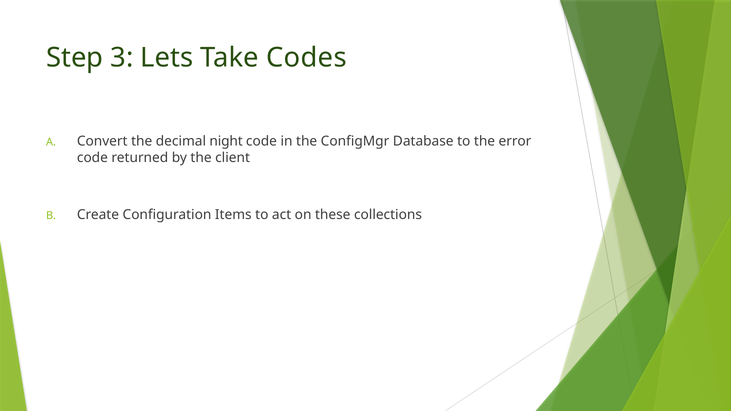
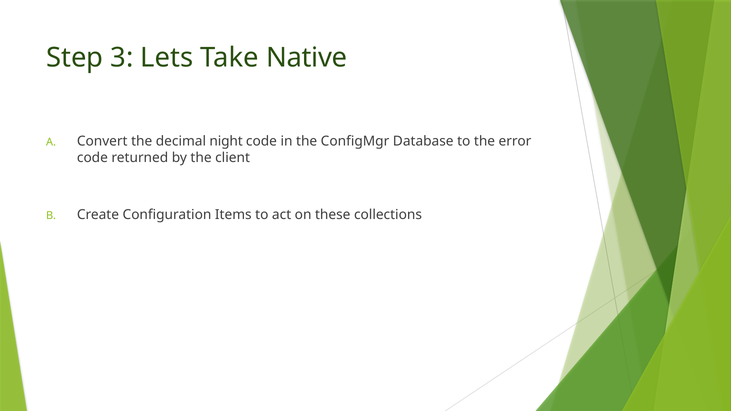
Codes: Codes -> Native (307, 58)
